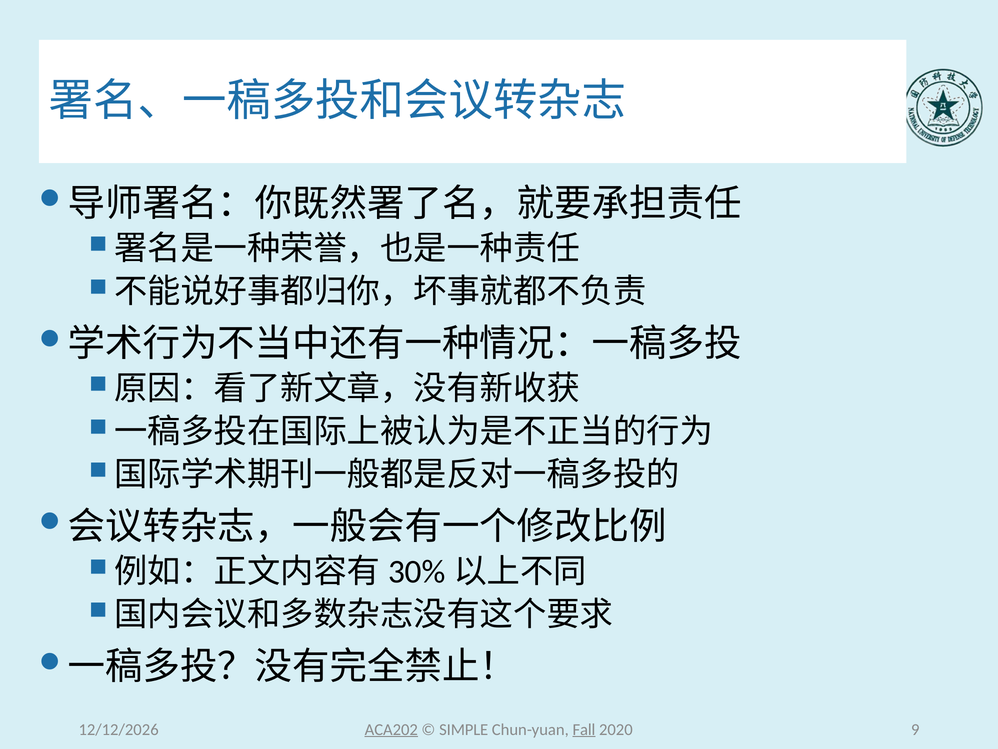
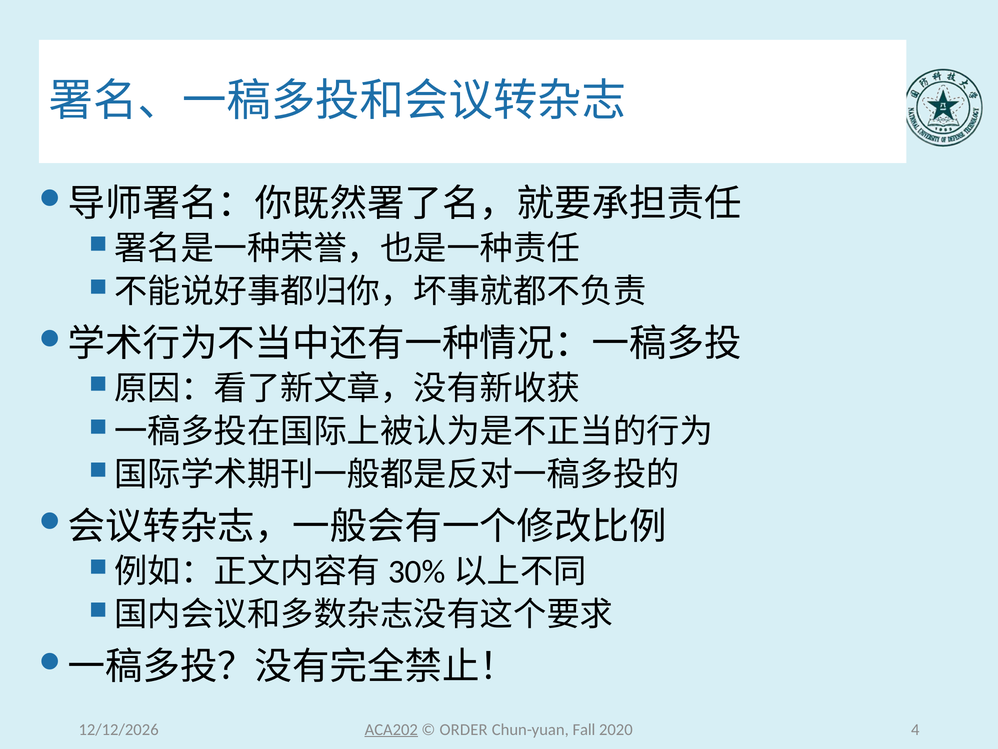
SIMPLE: SIMPLE -> ORDER (464, 729)
Fall underline: present -> none (584, 729)
9: 9 -> 4 (915, 729)
